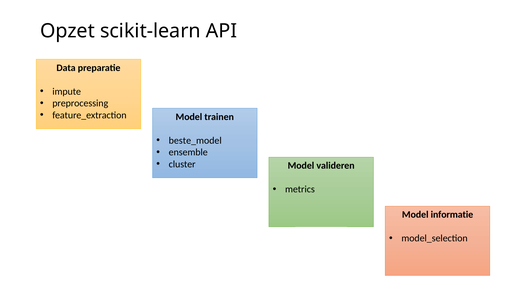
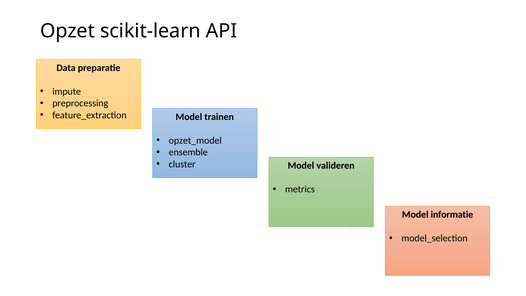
beste_model: beste_model -> opzet_model (195, 140)
